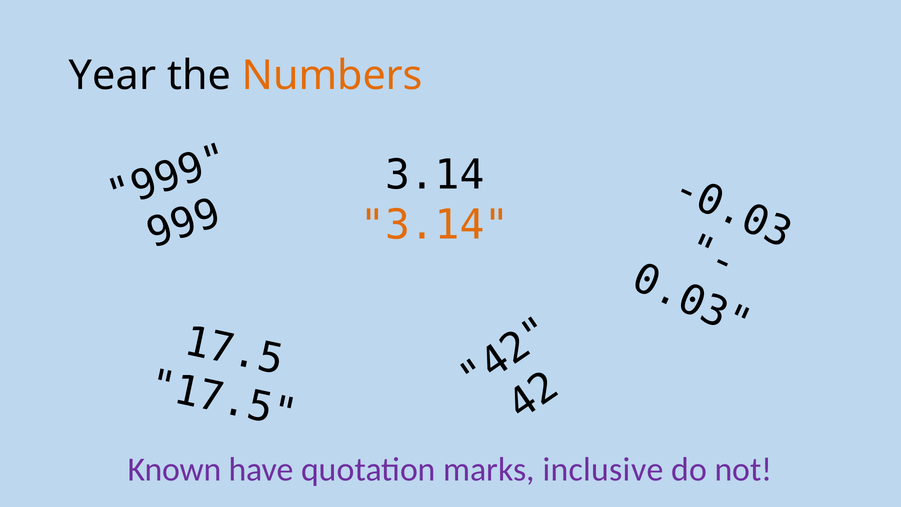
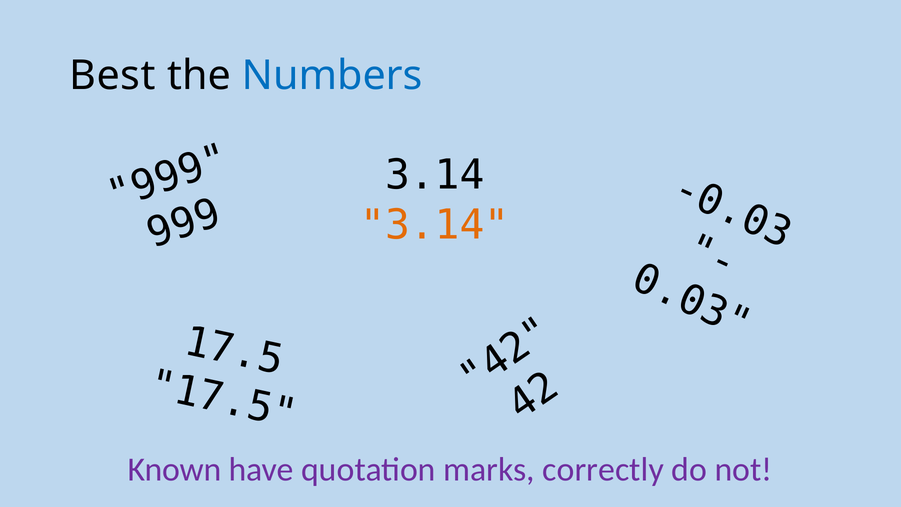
Year: Year -> Best (112, 76)
Numbers colour: orange -> blue (332, 76)
inclusive: inclusive -> correctly (603, 470)
